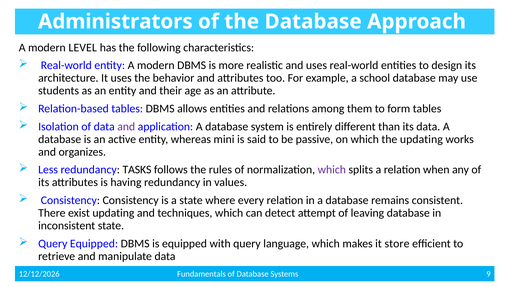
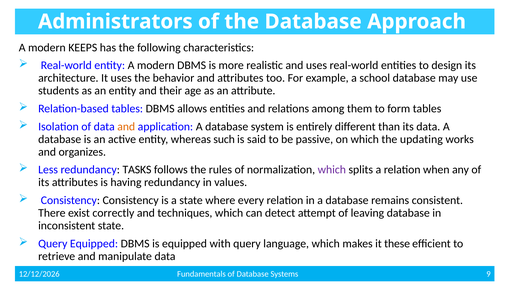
LEVEL: LEVEL -> KEEPS (83, 48)
and colour: purple -> orange (126, 127)
mini: mini -> such (224, 139)
exist updating: updating -> correctly (113, 213)
store: store -> these (397, 243)
